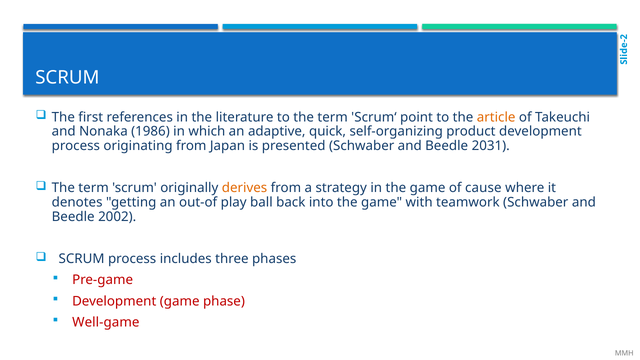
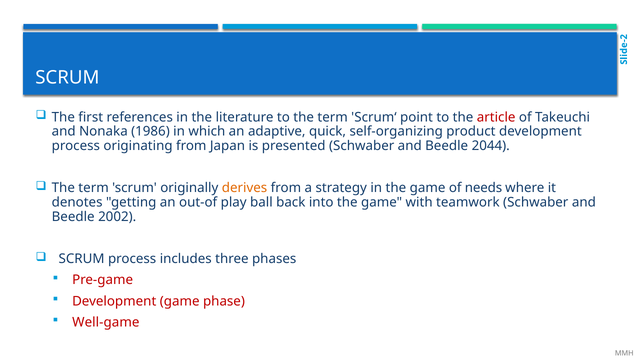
article colour: orange -> red (496, 117)
2031: 2031 -> 2044 (491, 146)
cause: cause -> needs (483, 188)
